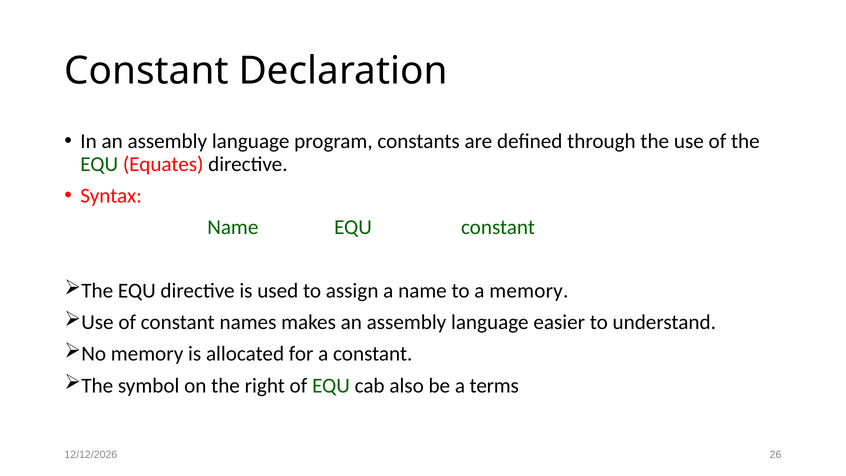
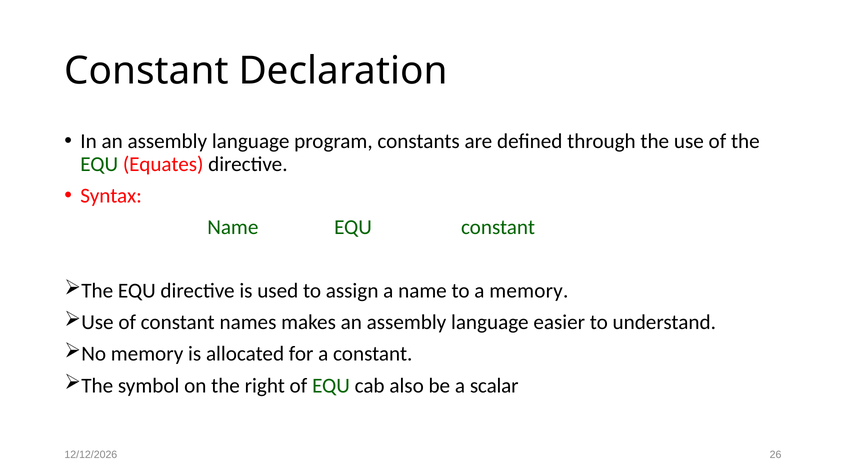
terms: terms -> scalar (494, 386)
